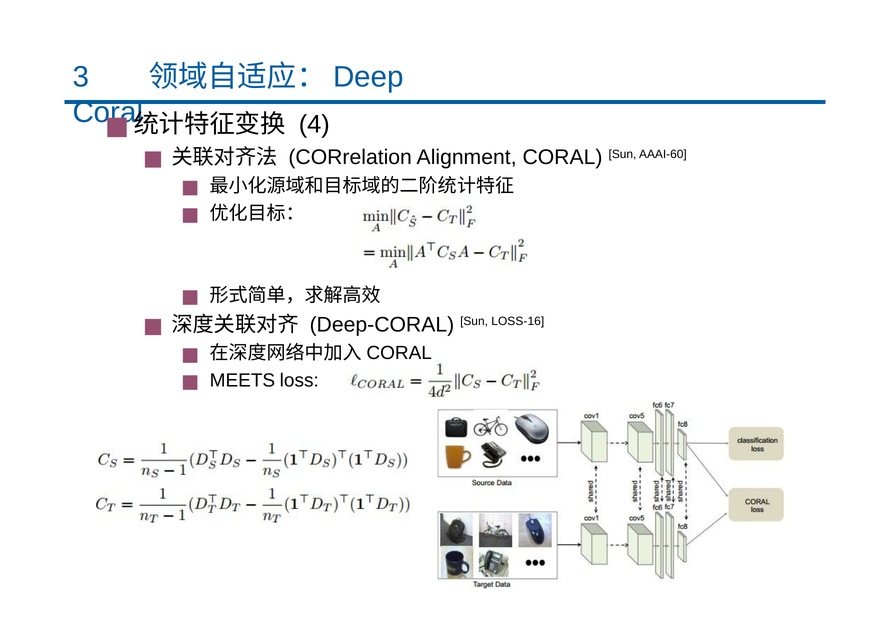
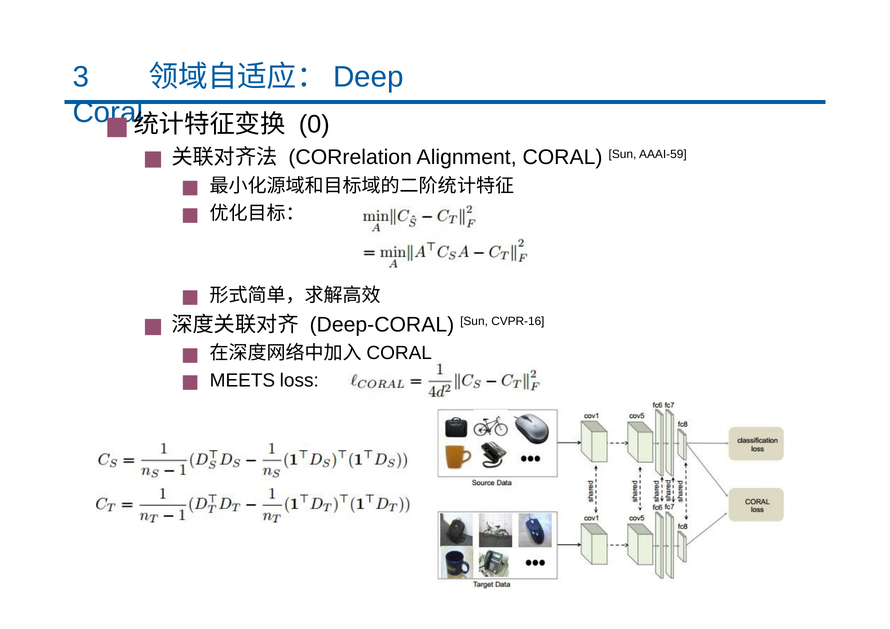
4: 4 -> 0 (314, 125)
AAAI-60: AAAI-60 -> AAAI-59 (663, 154)
LOSS-16: LOSS-16 -> CVPR-16 (518, 322)
